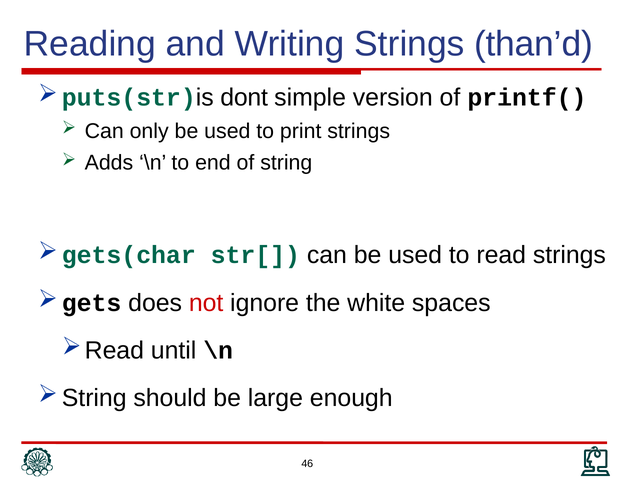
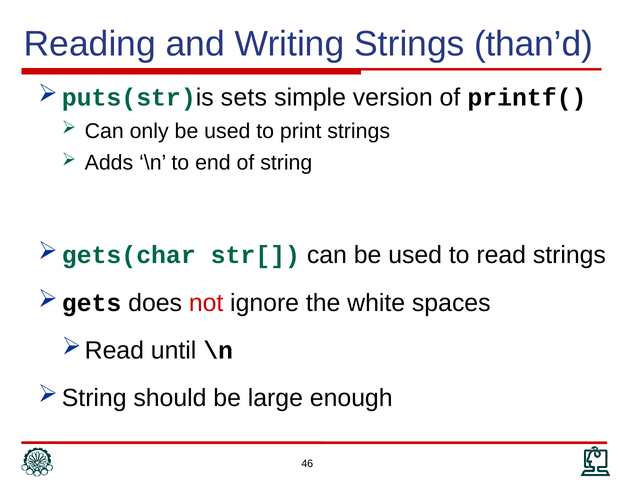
dont: dont -> sets (244, 97)
